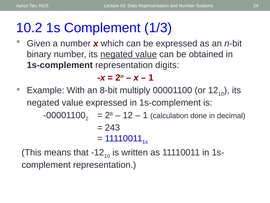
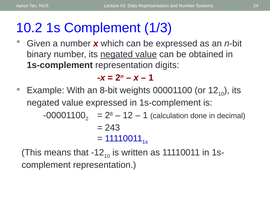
multiply: multiply -> weights (135, 90)
